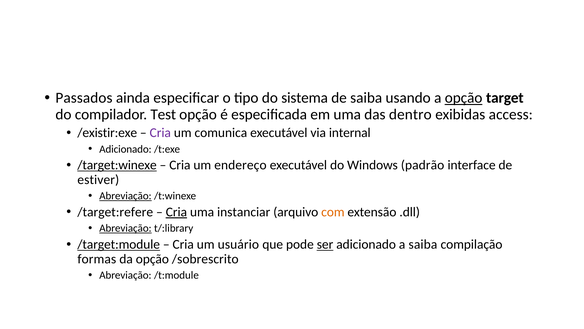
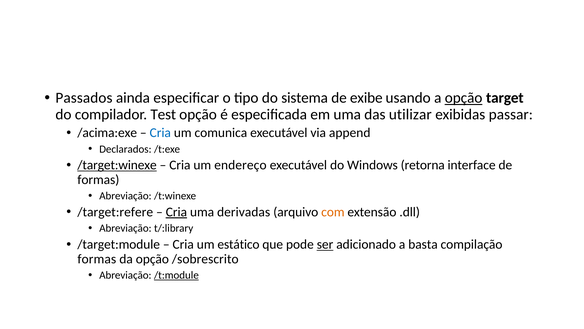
de saiba: saiba -> exibe (366, 98)
dentro: dentro -> utilizar (410, 114)
access: access -> passar (511, 114)
/existir:exe: /existir:exe -> /acima:exe (107, 133)
Cria colour: purple -> blue (160, 133)
internal: internal -> append (350, 133)
Adicionado: Adicionado -> Declarados (125, 149)
padrão: padrão -> retorna (423, 165)
estiver: estiver -> formas (98, 179)
Abreviação underline: present -> none (125, 196)
instanciar: instanciar -> derivadas (244, 212)
Abreviação underline: present -> none (125, 228)
/target:module underline: present -> none (119, 244)
usuário: usuário -> estático (238, 244)
a saiba: saiba -> basta (423, 244)
/t:module underline: none -> present (176, 275)
